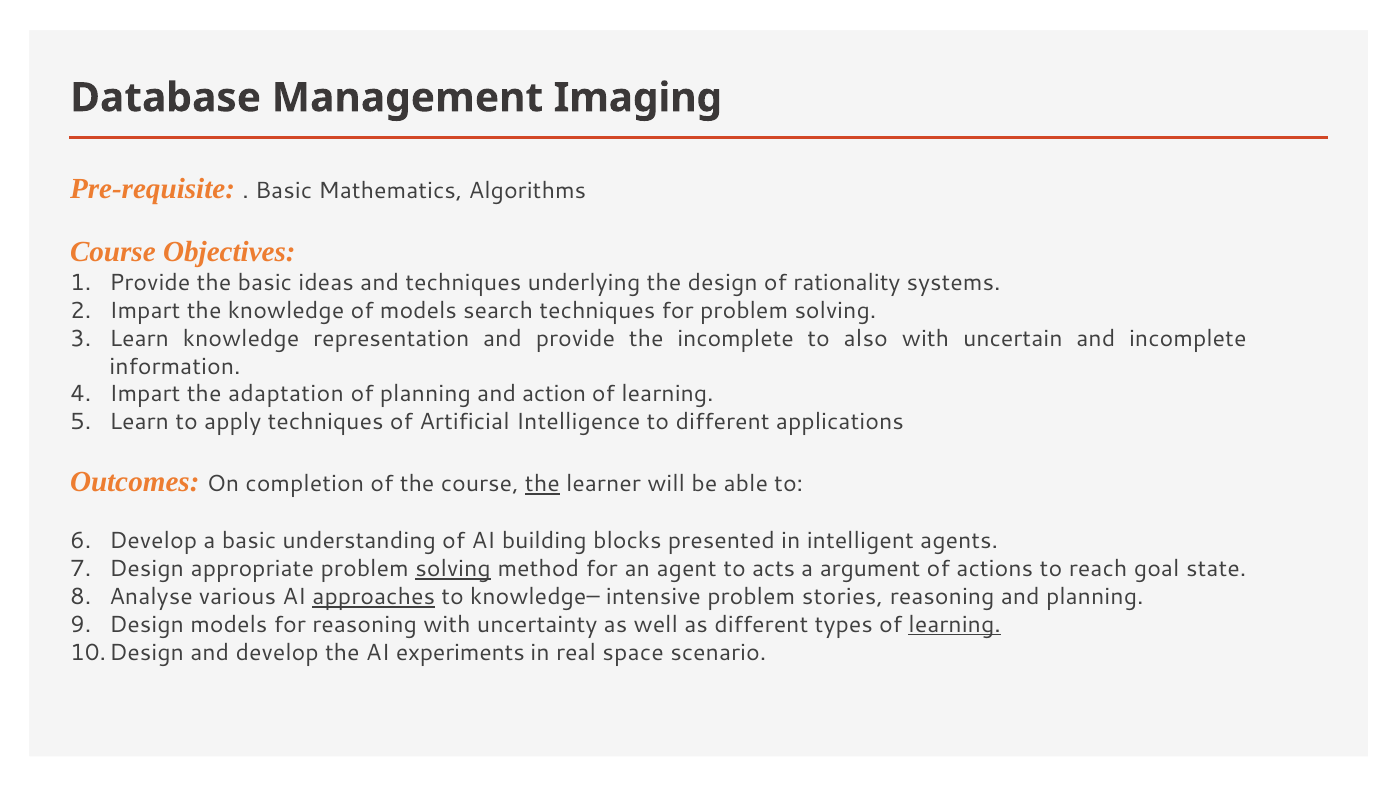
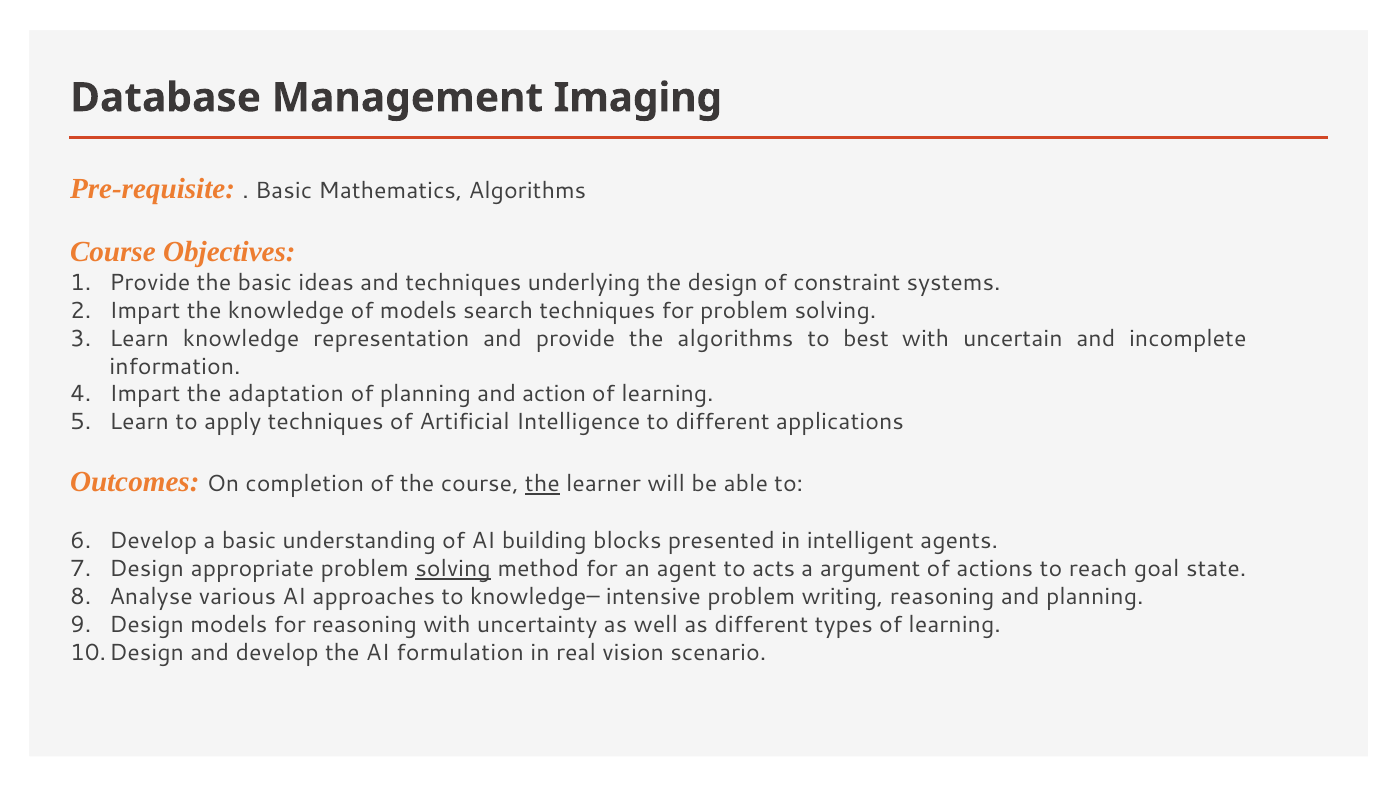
rationality: rationality -> constraint (847, 283)
the incomplete: incomplete -> algorithms (735, 338)
also: also -> best (866, 338)
approaches underline: present -> none (374, 597)
stories: stories -> writing (843, 597)
learning underline: present -> none (955, 625)
experiments: experiments -> formulation (460, 653)
space: space -> vision (633, 653)
